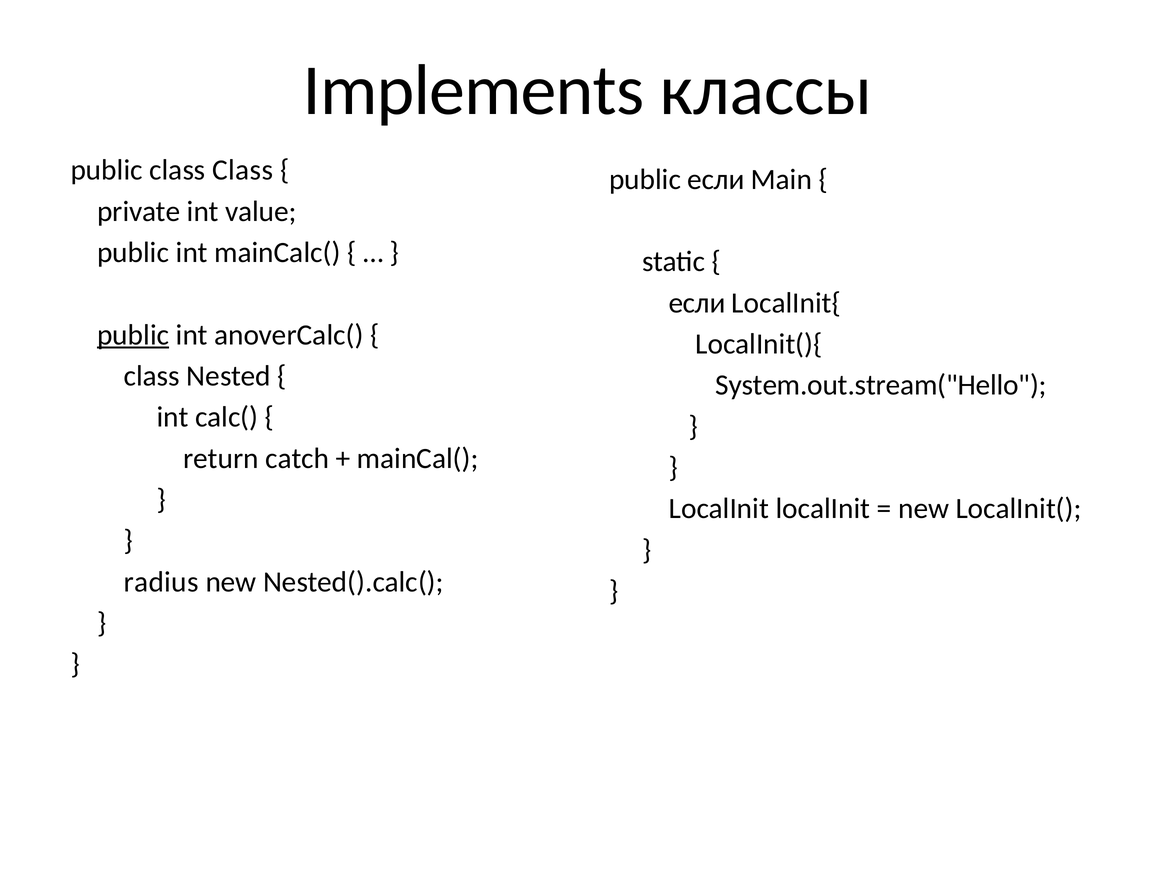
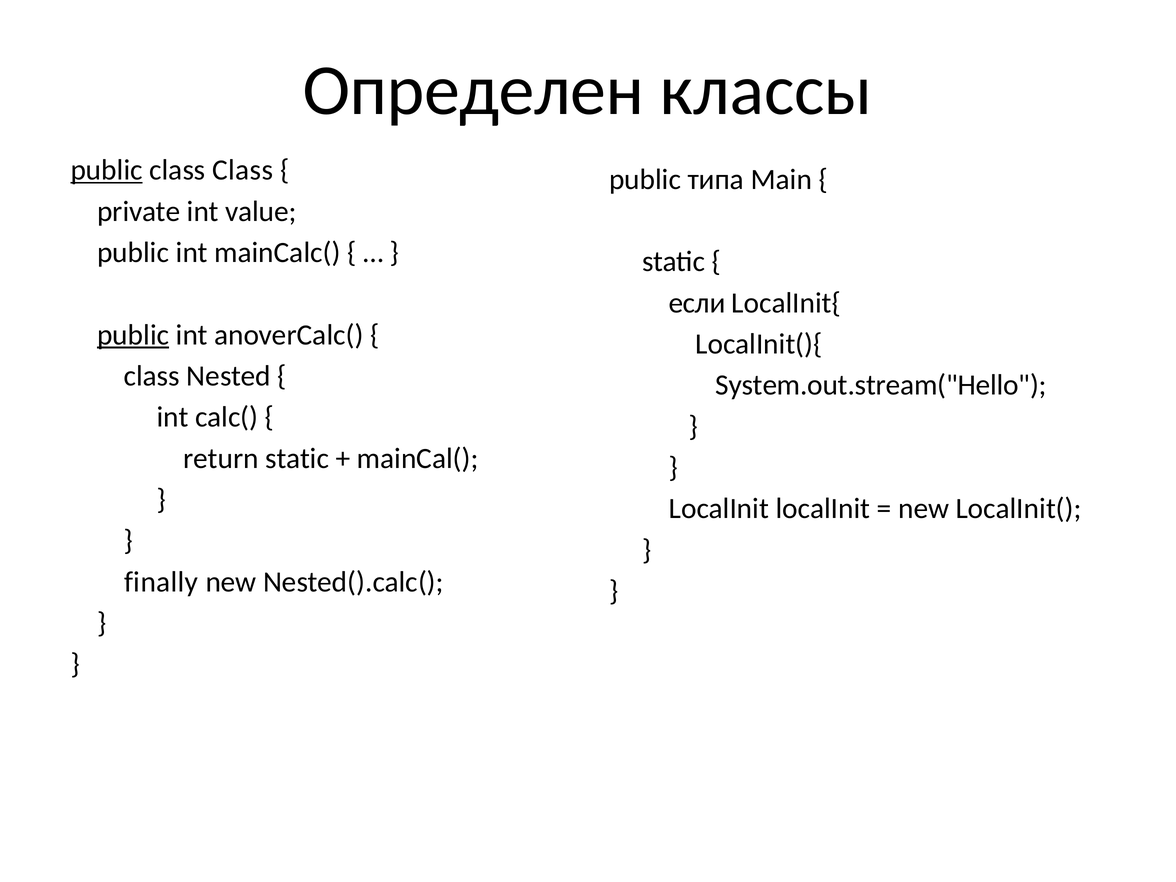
Implements: Implements -> Определен (473, 90)
public underline: none -> present (107, 170)
public если: если -> типа (716, 179)
return catch: catch -> static (297, 458)
radius: radius -> finally (161, 582)
